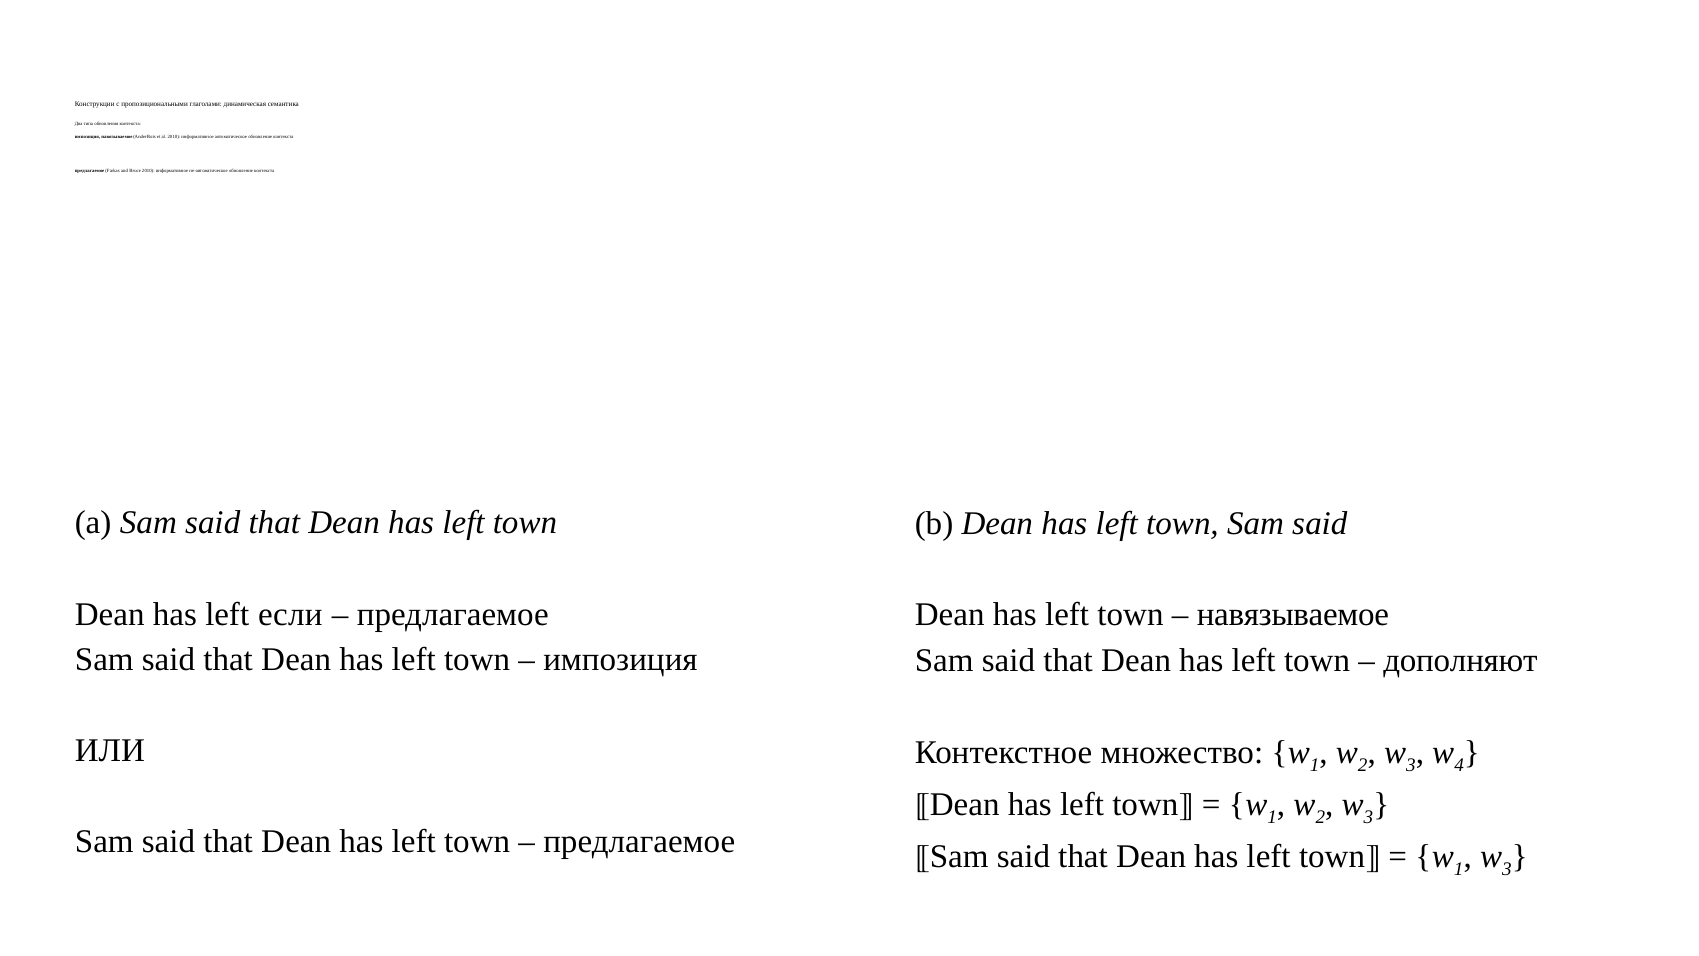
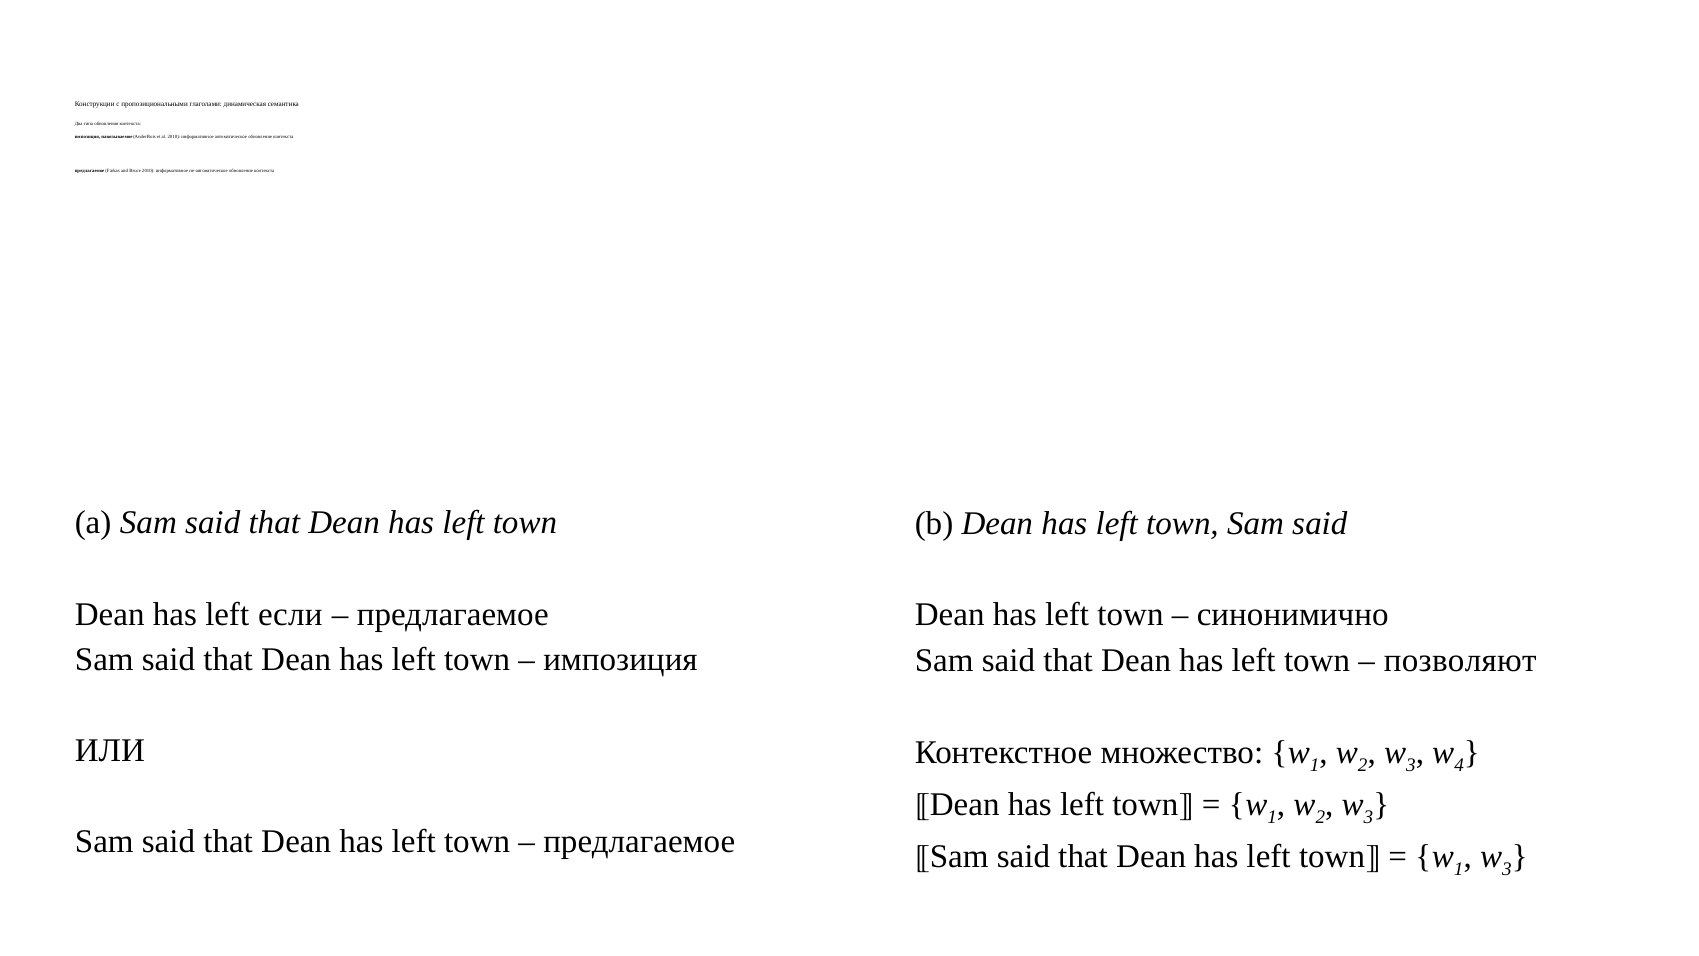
навязываемое: навязываемое -> синонимично (1293, 614)
дополняют: дополняют -> позволяют (1460, 660)
